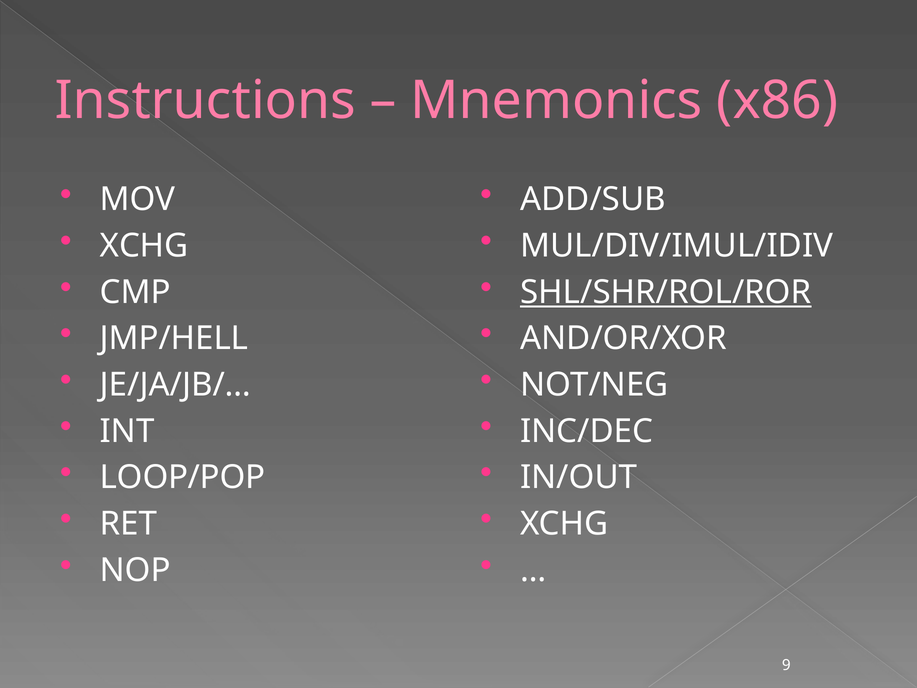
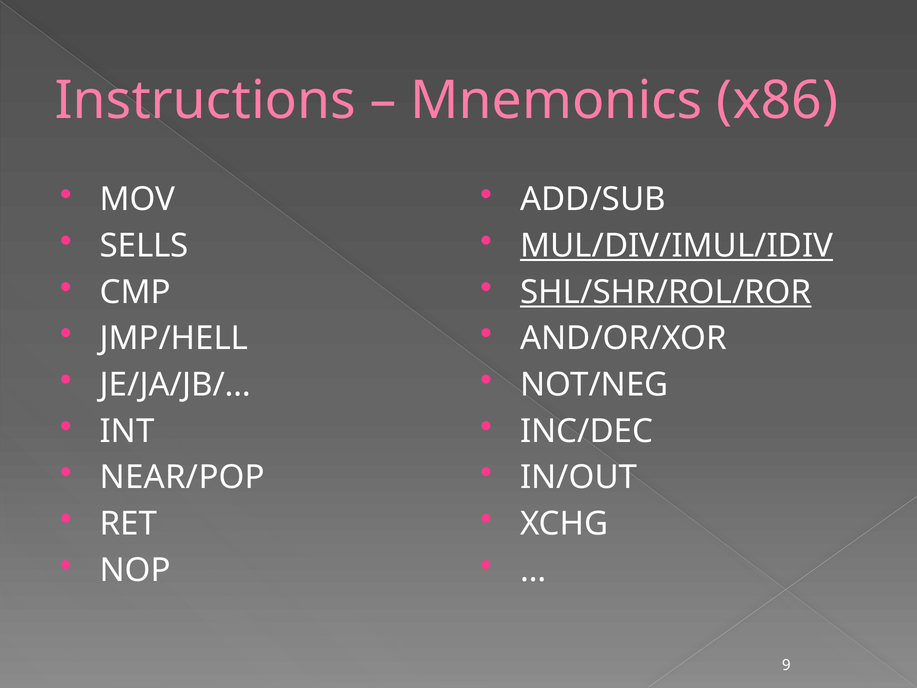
XCHG: XCHG -> SELLS (144, 246)
MUL/DIV/IMUL/IDIV underline: none -> present (677, 246)
LOOP/POP: LOOP/POP -> NEAR/POP (182, 477)
